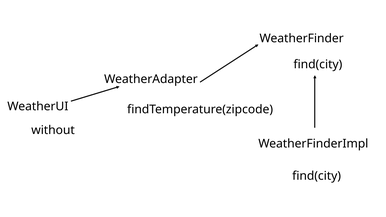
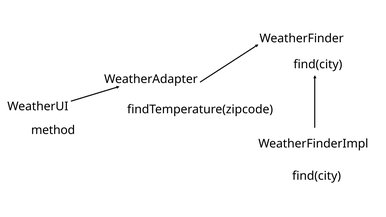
without: without -> method (53, 130)
